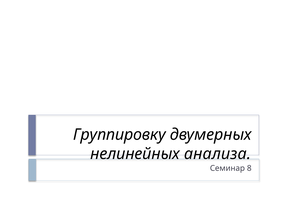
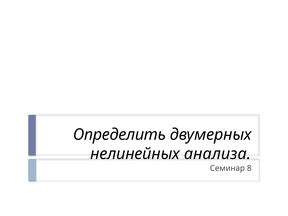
Группировку: Группировку -> Определить (119, 135)
